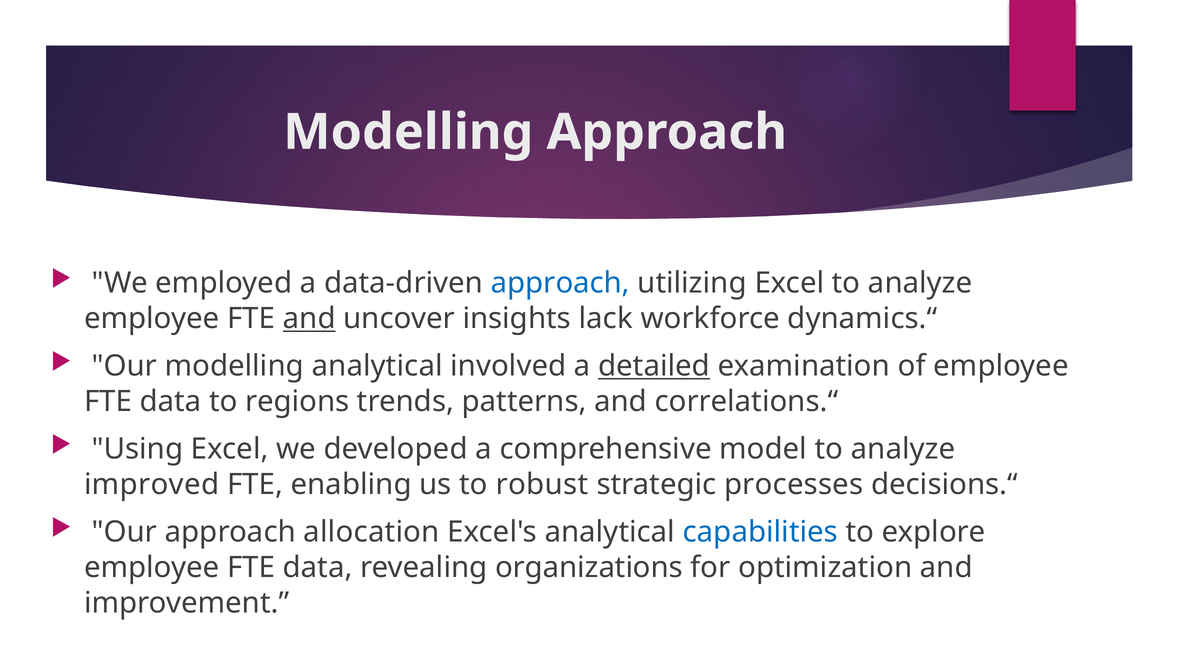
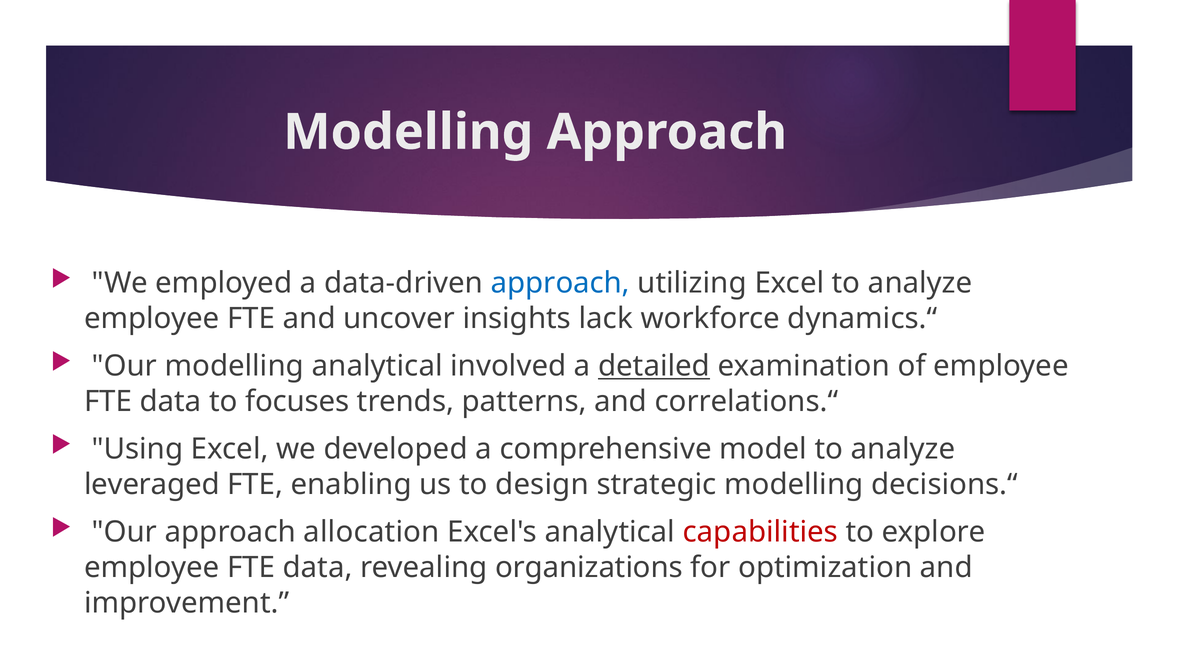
and underline: present -> none (309, 319)
regions: regions -> focuses (297, 402)
improved: improved -> leveraged (152, 485)
robust: robust -> design (542, 485)
strategic processes: processes -> modelling (794, 485)
capabilities colour: blue -> red (760, 532)
